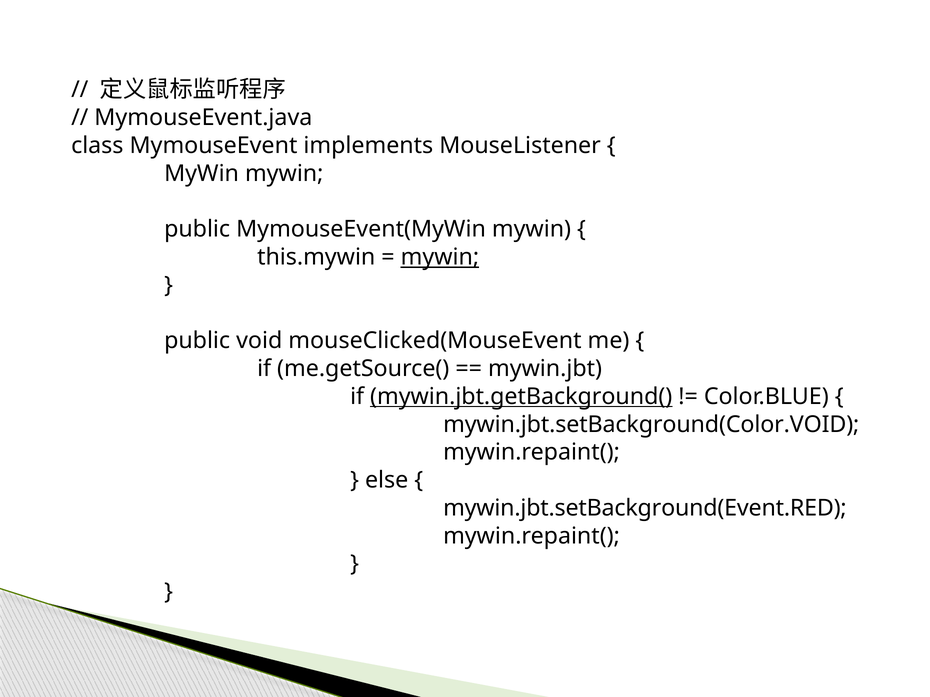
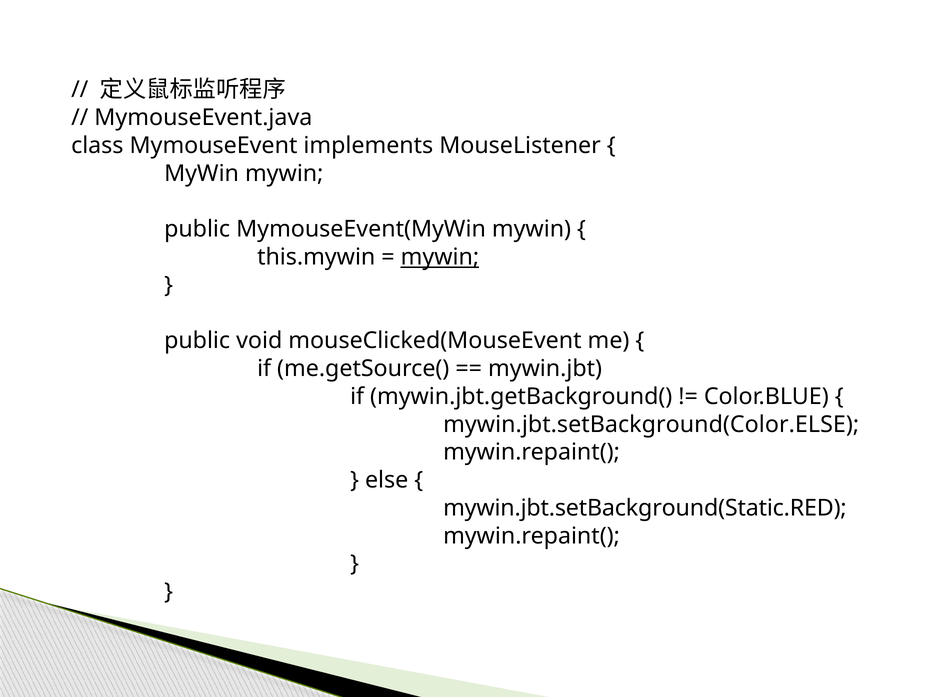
mywin.jbt.getBackground( underline: present -> none (521, 397)
mywin.jbt.setBackground(Color.VOID: mywin.jbt.setBackground(Color.VOID -> mywin.jbt.setBackground(Color.ELSE (651, 425)
mywin.jbt.setBackground(Event.RED: mywin.jbt.setBackground(Event.RED -> mywin.jbt.setBackground(Static.RED (645, 508)
